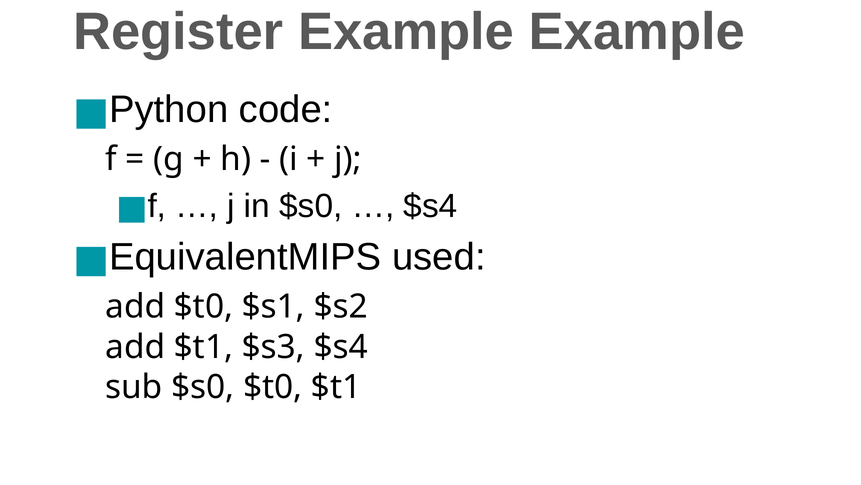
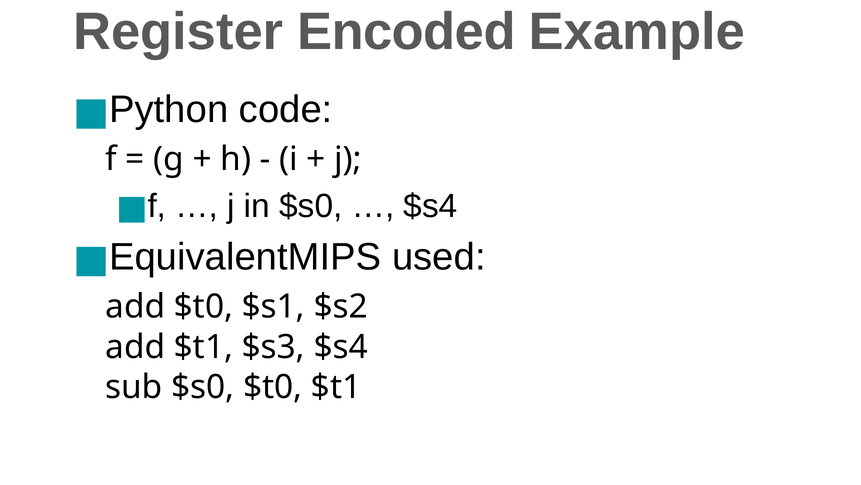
Register Example: Example -> Encoded (406, 32)
